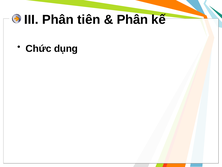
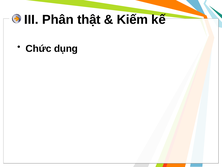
tiên: tiên -> thật (89, 20)
Phân: Phân -> Kiếm (132, 20)
